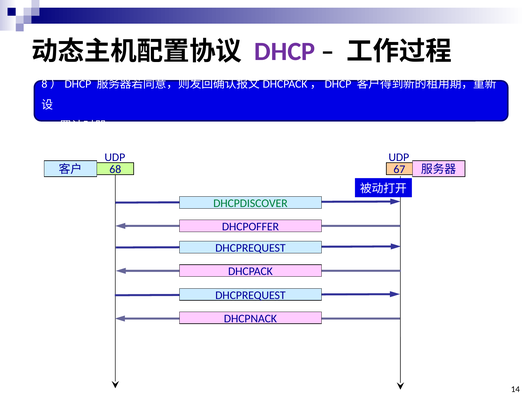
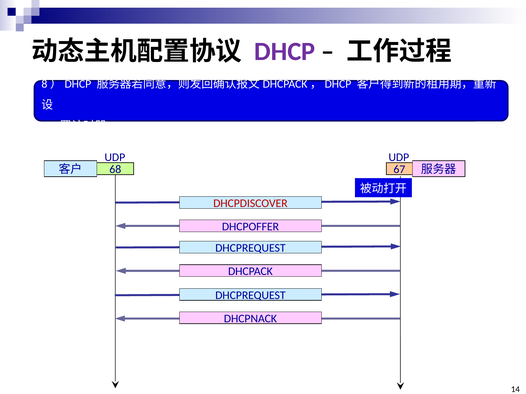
DHCPDISCOVER colour: green -> red (250, 204)
